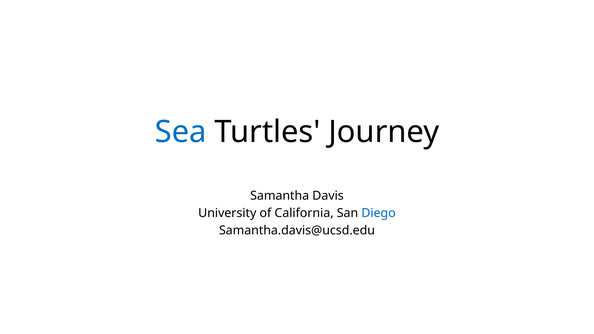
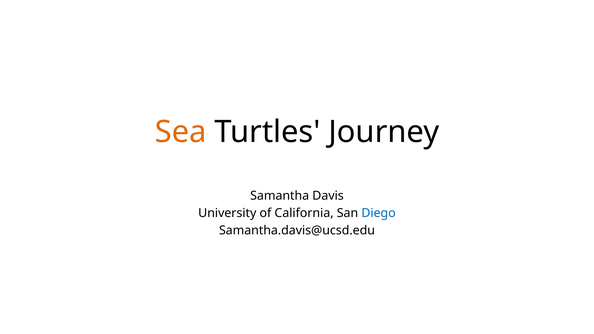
Sea colour: blue -> orange (181, 132)
